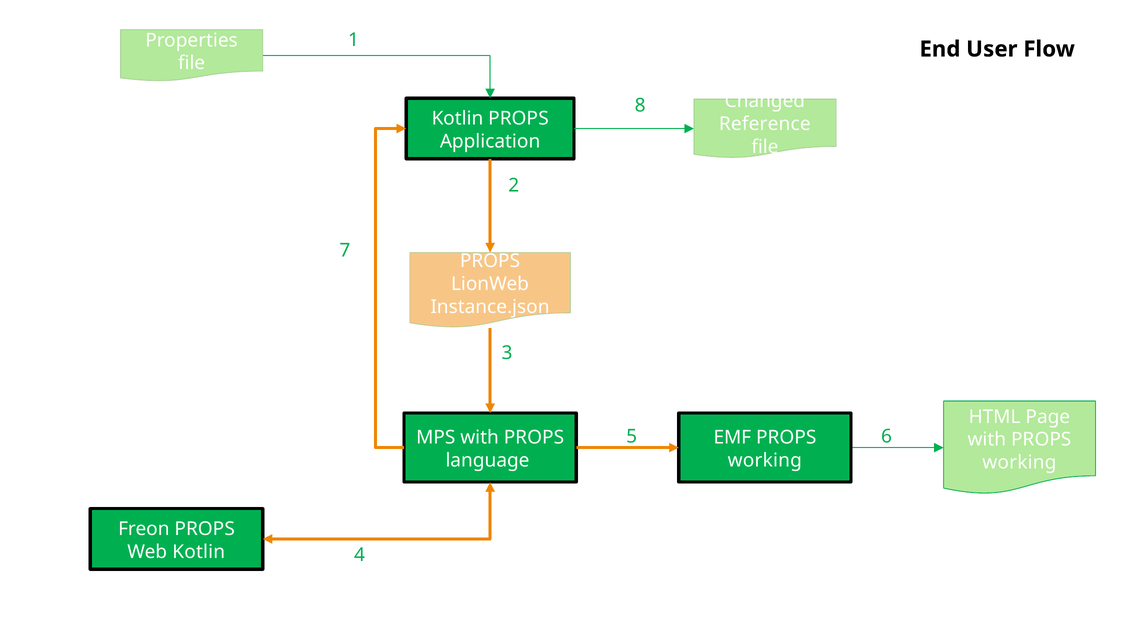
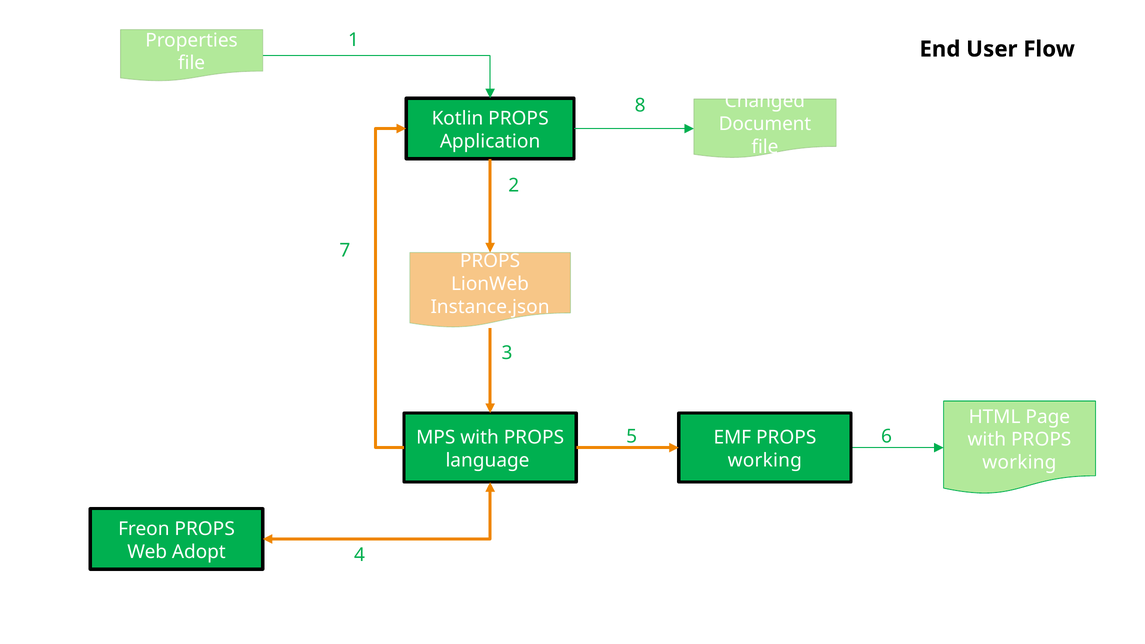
Reference: Reference -> Document (765, 124)
Web Kotlin: Kotlin -> Adopt (199, 552)
